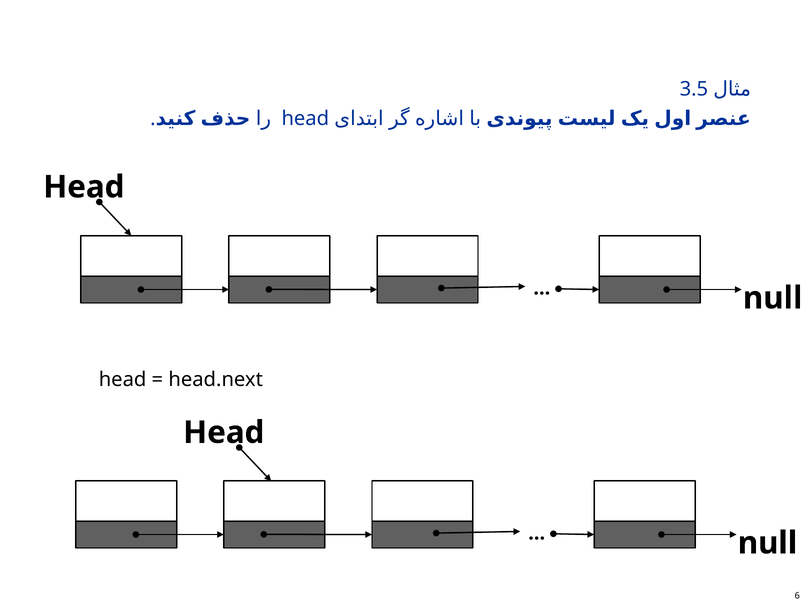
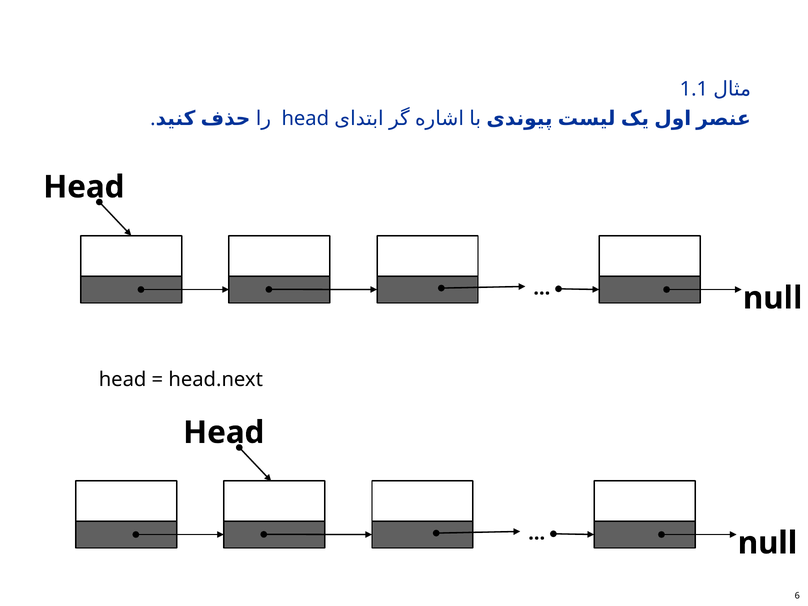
3.5: 3.5 -> 1.1 (694, 89)
